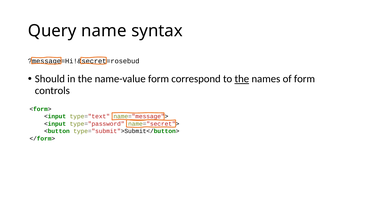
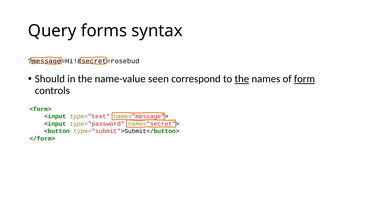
name: name -> forms (104, 31)
name-value form: form -> seen (158, 79)
form underline: none -> present (305, 79)
